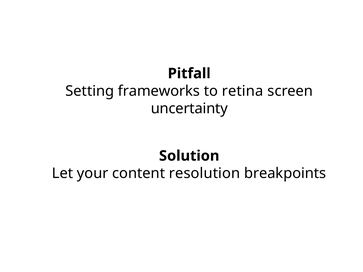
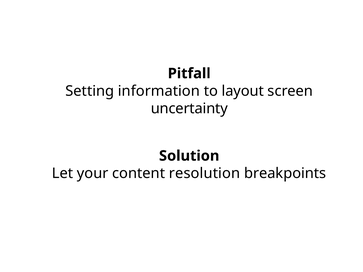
frameworks: frameworks -> information (159, 91)
retina: retina -> layout (243, 91)
